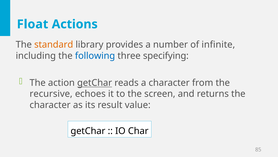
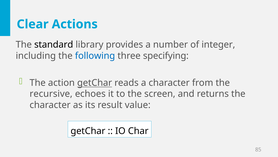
Float: Float -> Clear (33, 24)
standard colour: orange -> black (54, 44)
infinite: infinite -> integer (218, 44)
